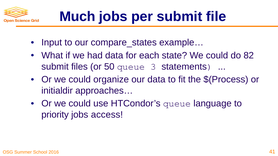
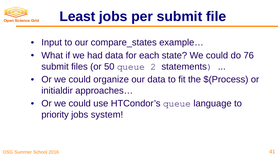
Much: Much -> Least (77, 17)
82: 82 -> 76 (249, 56)
3: 3 -> 2 (153, 67)
access: access -> system (107, 115)
